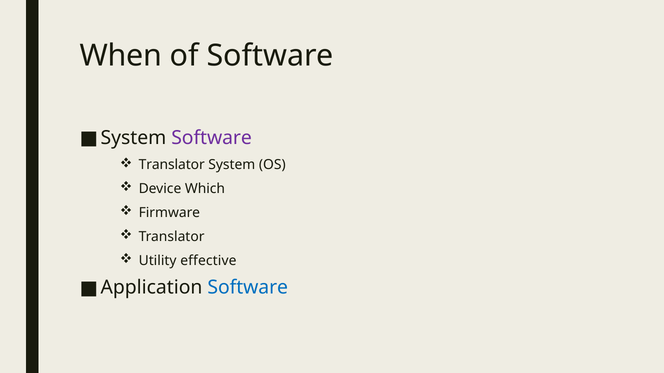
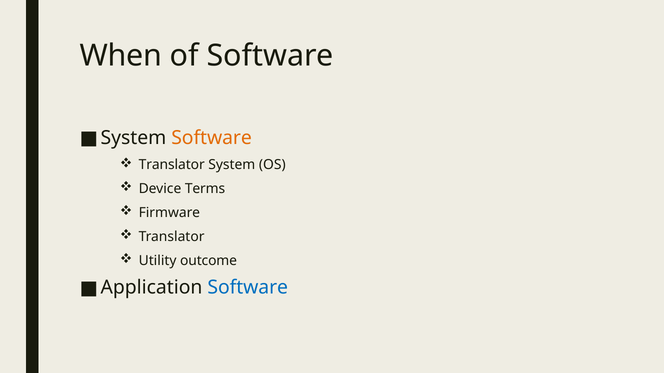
Software colour: purple -> orange (212, 138)
Which: Which -> Terms (205, 189)
effective: effective -> outcome (209, 261)
